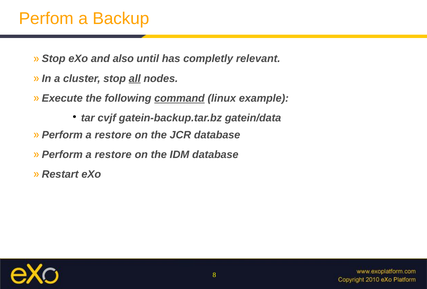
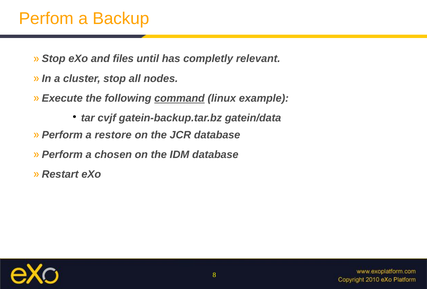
also: also -> files (123, 59)
all underline: present -> none (135, 79)
restore: restore -> chosen (113, 155)
